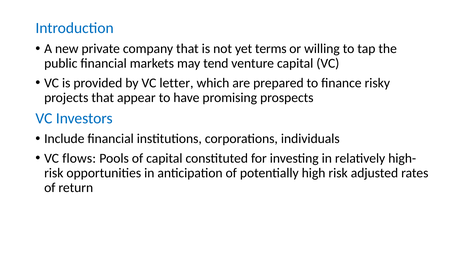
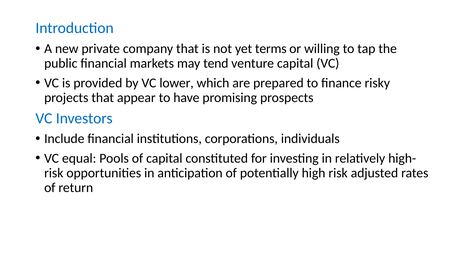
letter: letter -> lower (177, 83)
flows: flows -> equal (79, 158)
